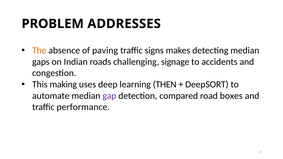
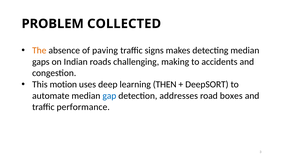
ADDRESSES: ADDRESSES -> COLLECTED (124, 24)
signage: signage -> making (175, 62)
making: making -> motion (63, 84)
gap colour: purple -> blue (109, 96)
compared: compared -> addresses (179, 96)
